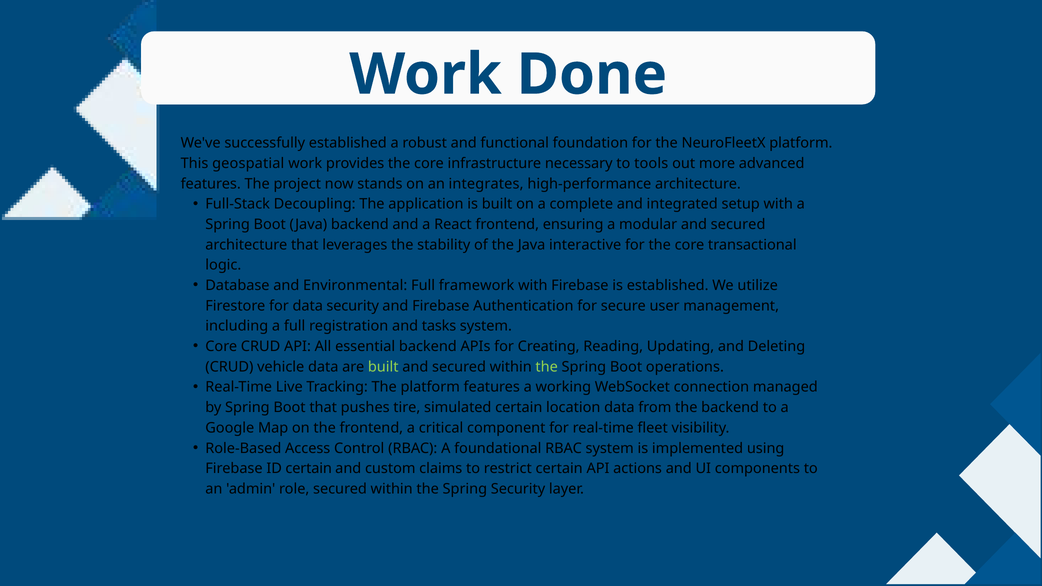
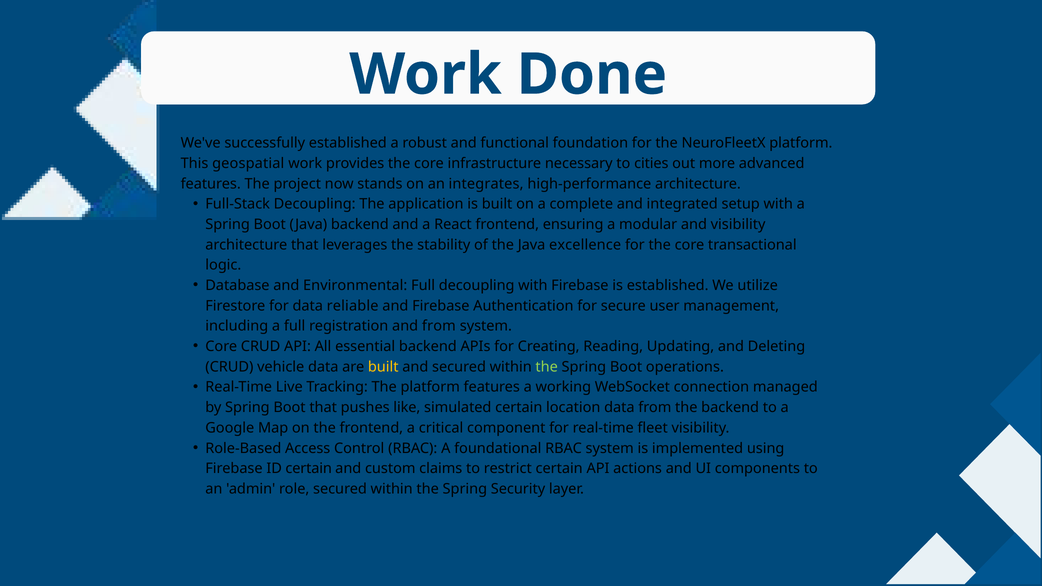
tools: tools -> cities (651, 163)
modular and secured: secured -> visibility (738, 224)
interactive: interactive -> excellence (585, 245)
Full framework: framework -> decoupling (477, 286)
data security: security -> reliable (353, 306)
and tasks: tasks -> from (439, 326)
built colour: light green -> yellow (383, 367)
tire: tire -> like (407, 408)
